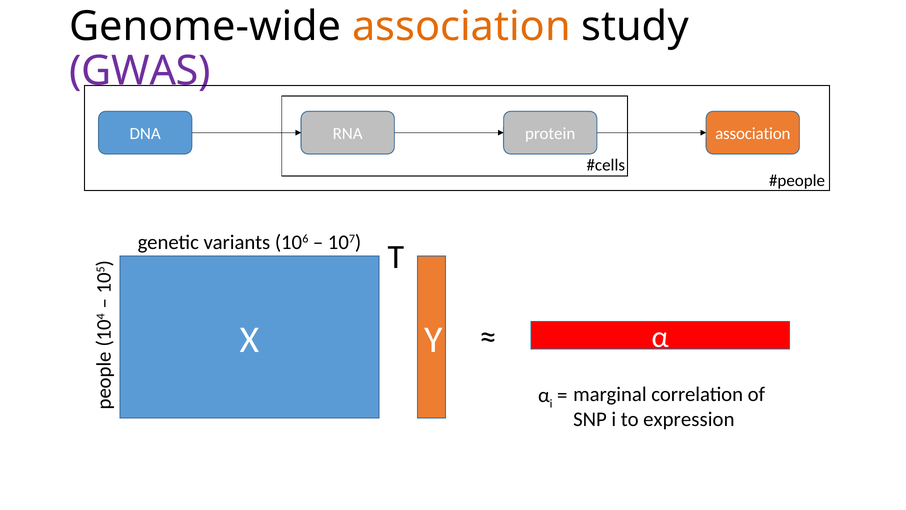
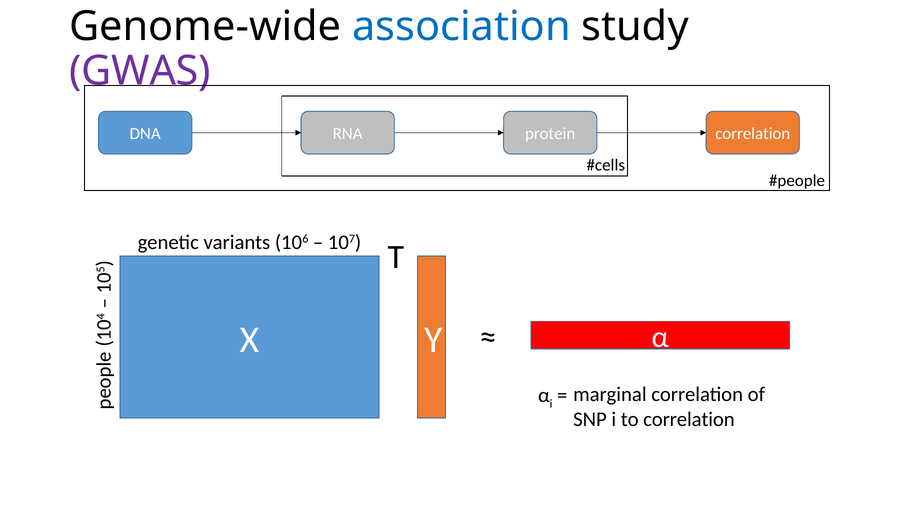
association colour: orange -> blue (461, 26)
protein association: association -> correlation (753, 134)
to expression: expression -> correlation (689, 419)
